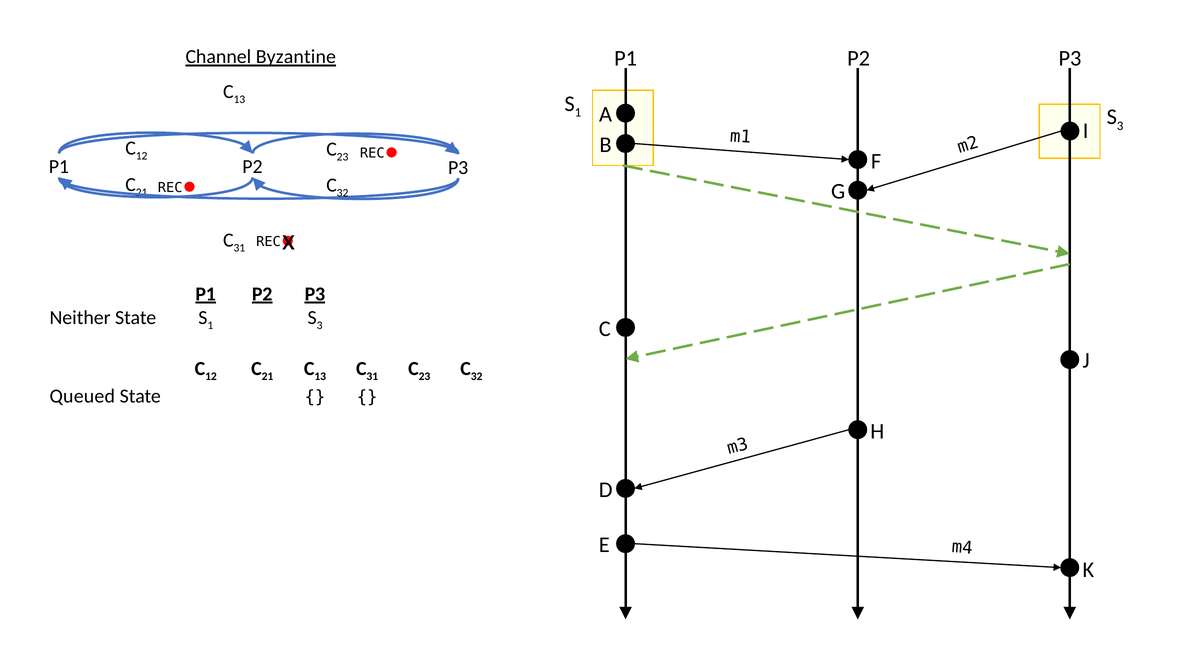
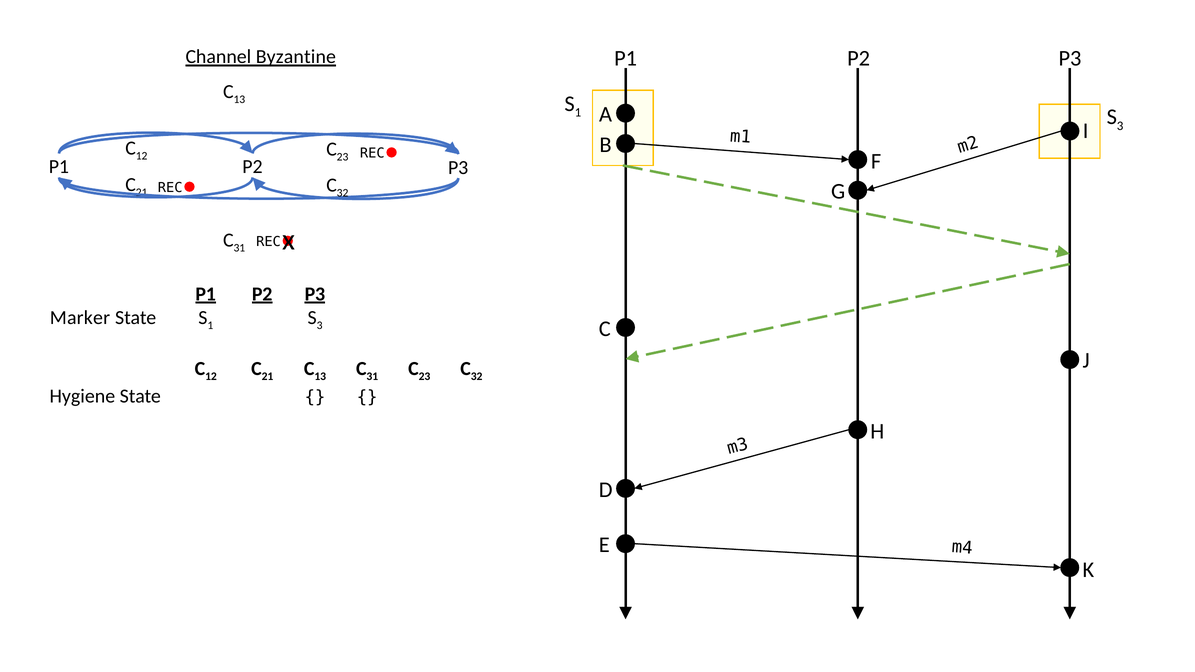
Neither: Neither -> Marker (80, 318)
Queued: Queued -> Hygiene (82, 396)
